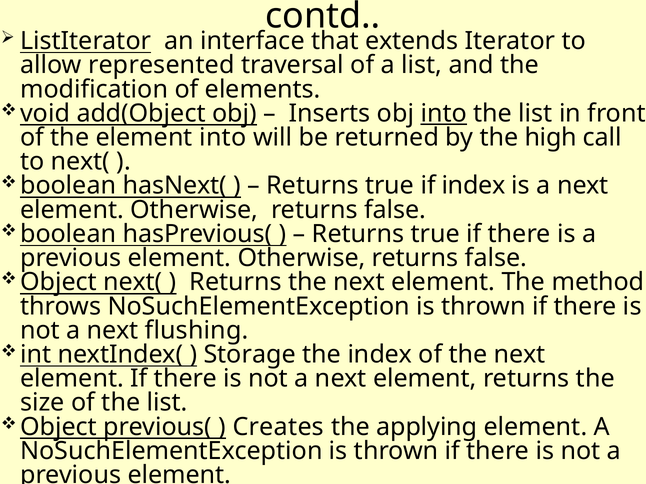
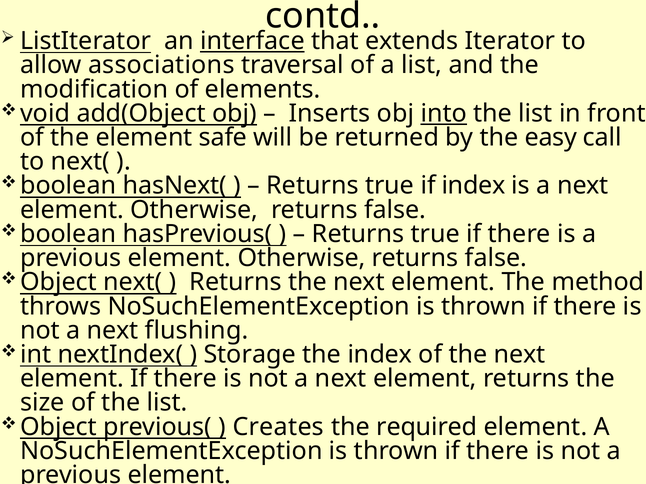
interface underline: none -> present (252, 41)
represented: represented -> associations (161, 65)
element into: into -> safe (223, 138)
high: high -> easy (551, 138)
applying: applying -> required (427, 427)
